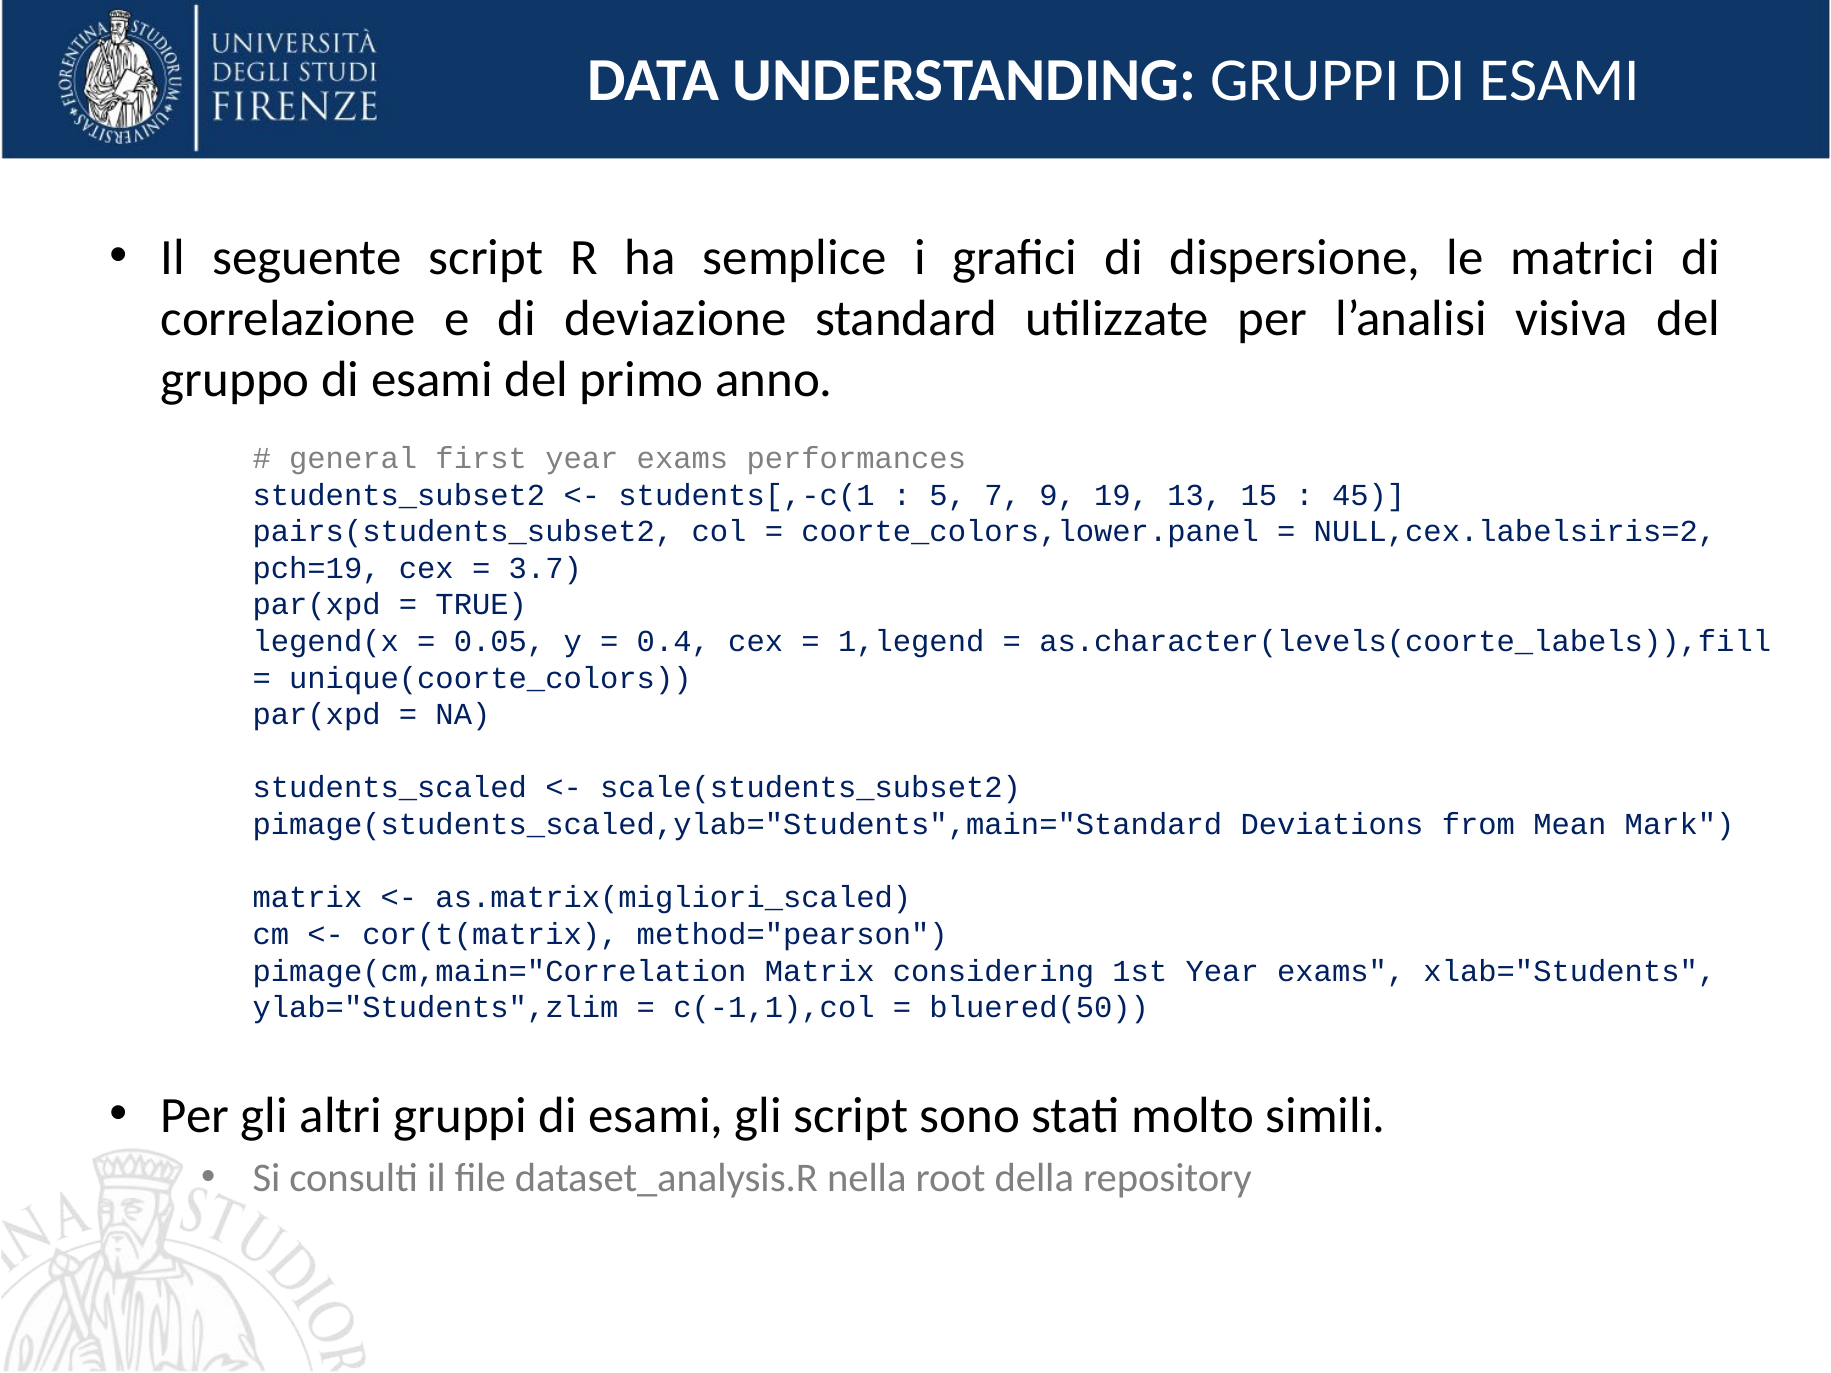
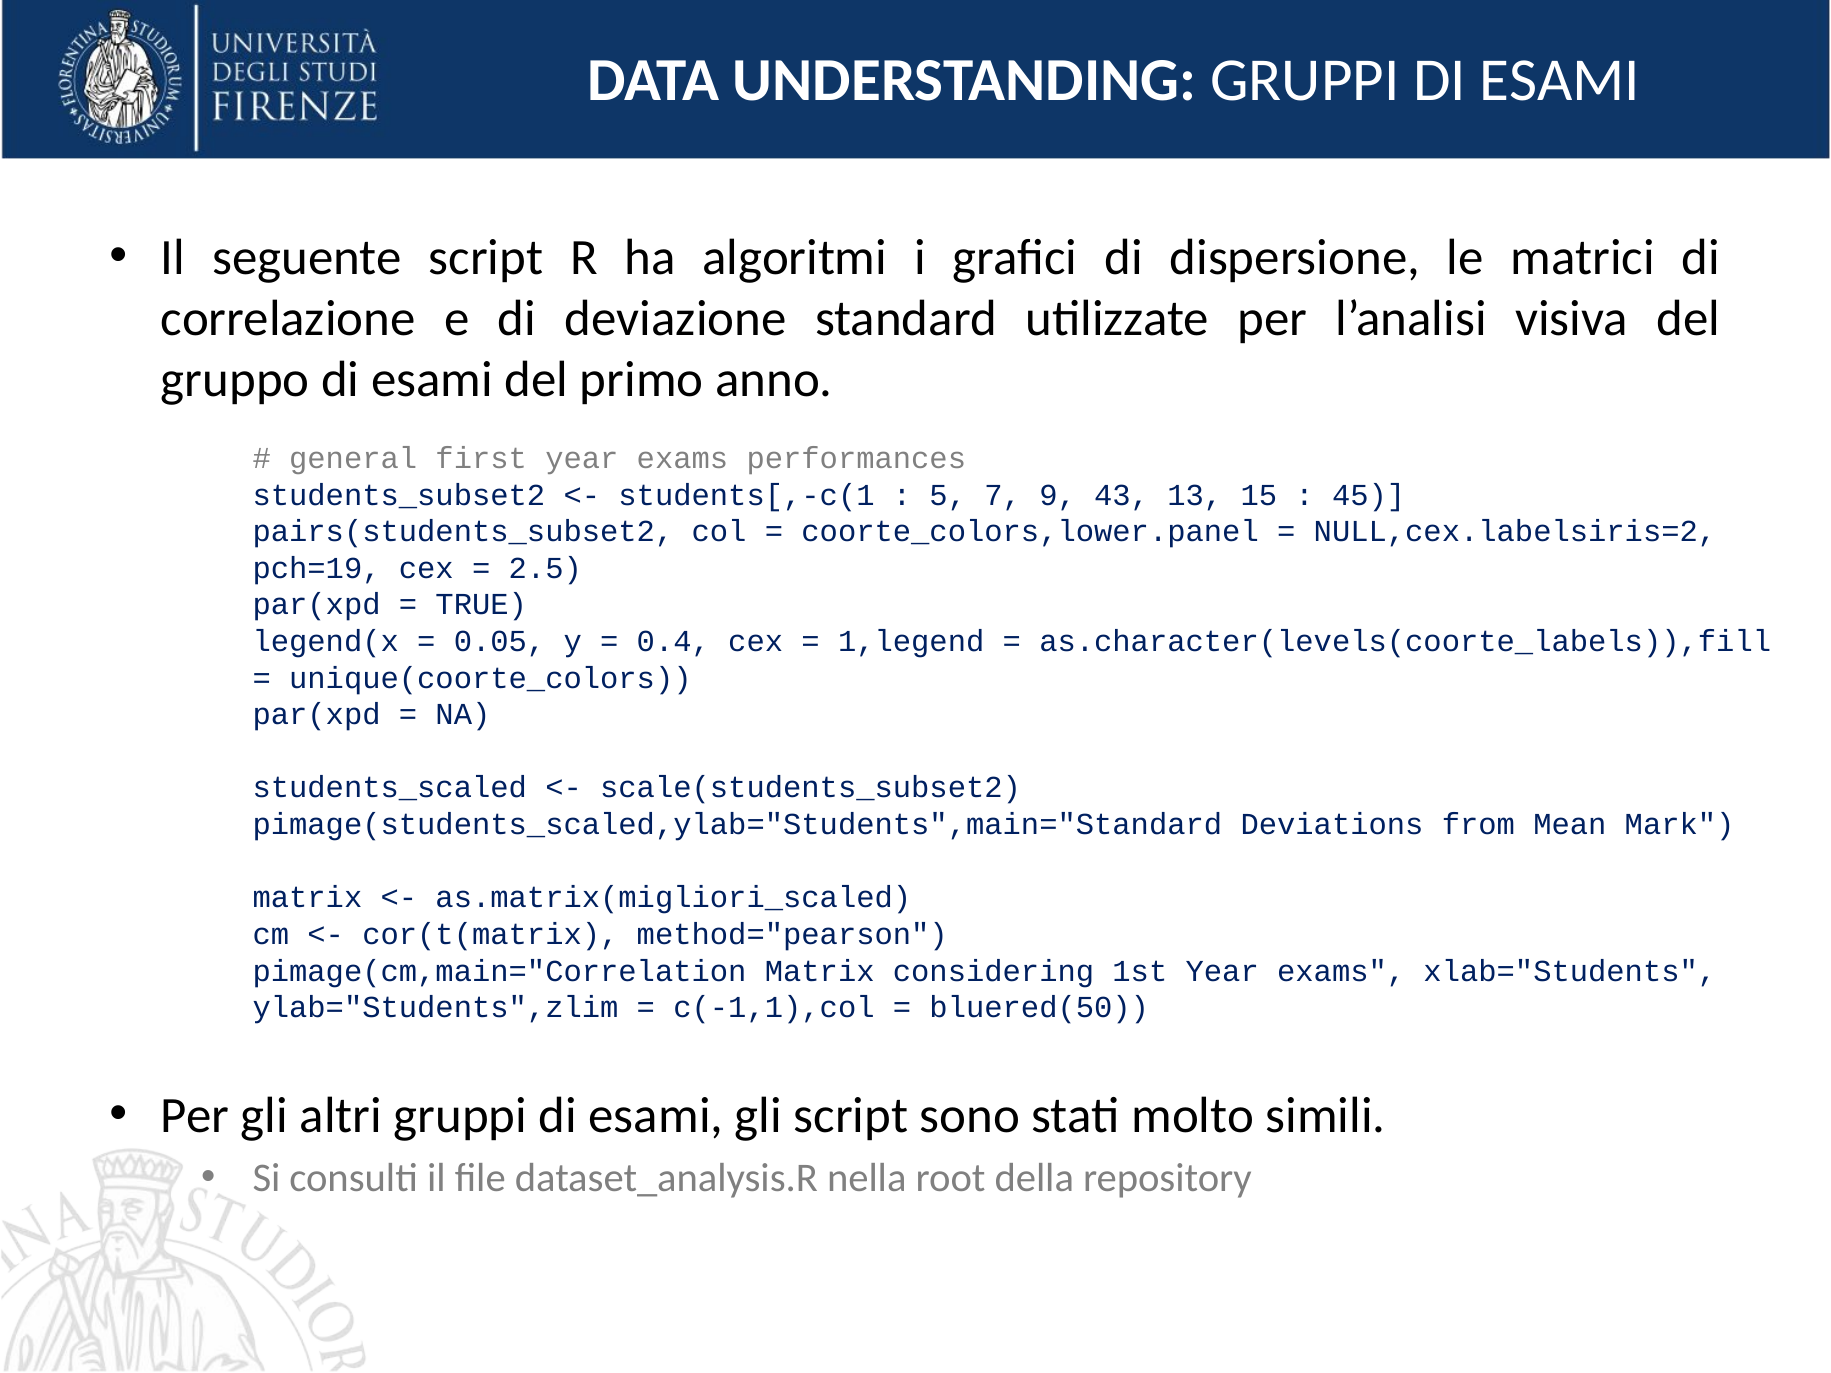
semplice: semplice -> algoritmi (795, 258)
19: 19 -> 43 (1122, 495)
3.7: 3.7 -> 2.5 (545, 568)
